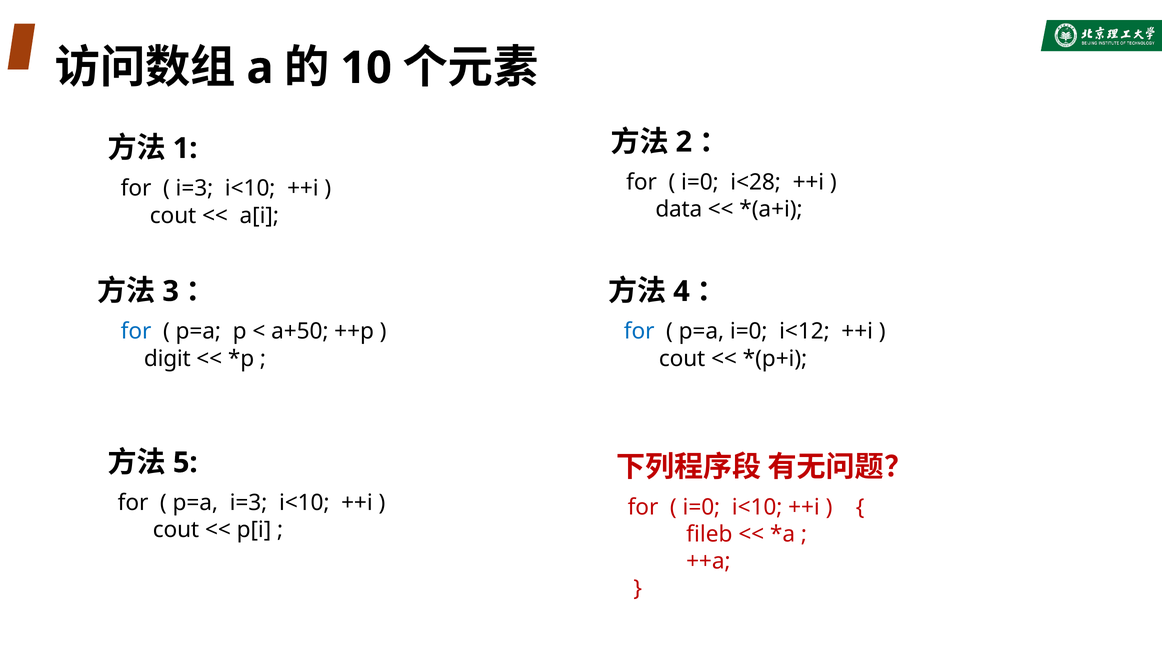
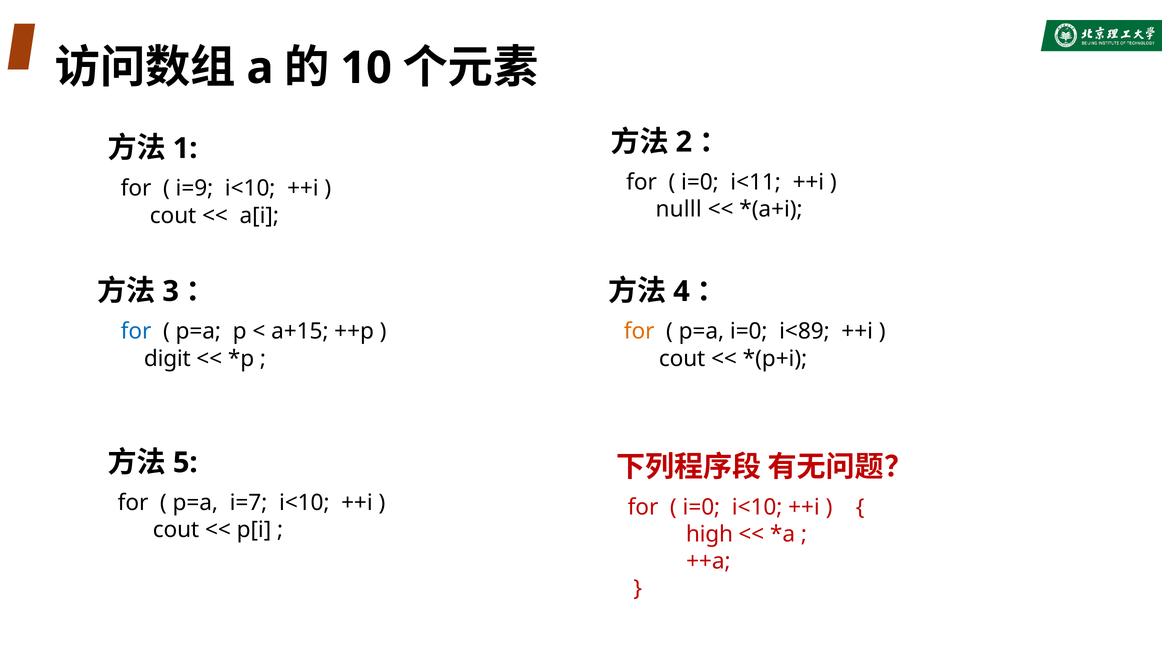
i<28: i<28 -> i<11 (756, 182)
i=3: i=3 -> i=9 (194, 189)
data: data -> nulll (679, 209)
a+50: a+50 -> a+15 (300, 332)
for colour: blue -> orange (639, 332)
i<12: i<12 -> i<89 (804, 332)
p=a i=3: i=3 -> i=7 (249, 503)
fileb: fileb -> high (709, 535)
